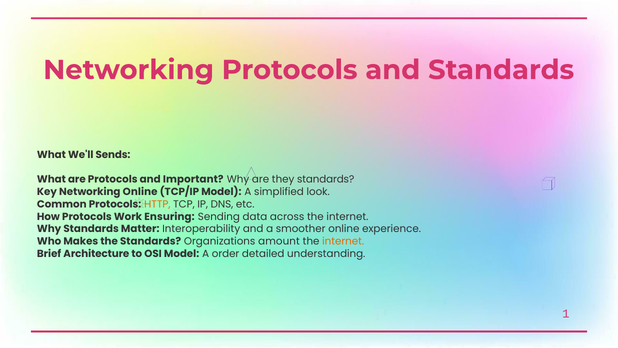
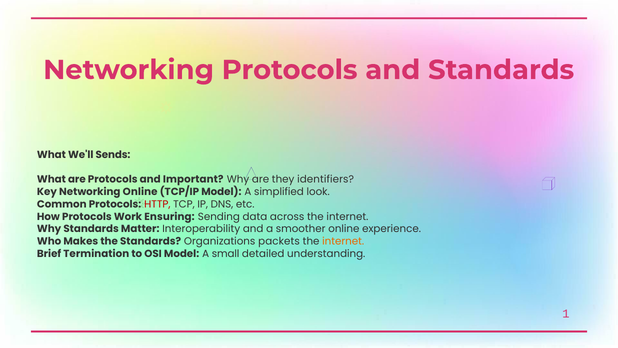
they standards: standards -> identifiers (326, 179)
HTTP colour: orange -> red (157, 204)
amount: amount -> packets (279, 241)
Architecture: Architecture -> Termination (96, 253)
order: order -> small (226, 253)
